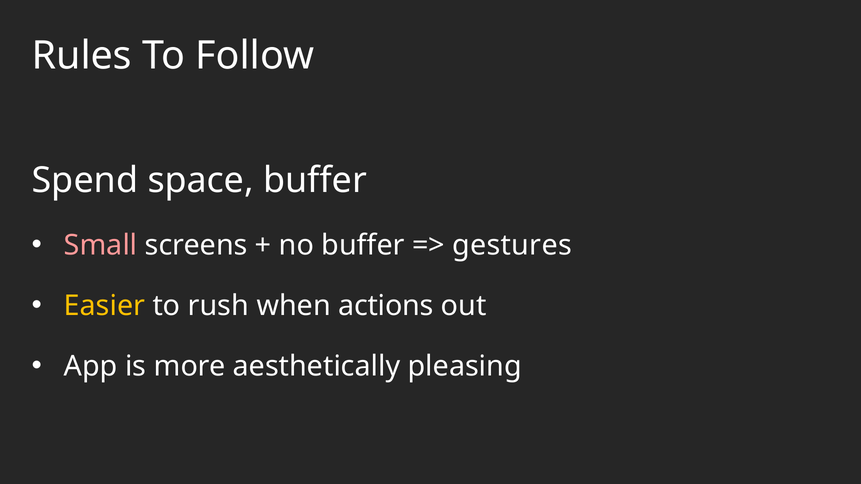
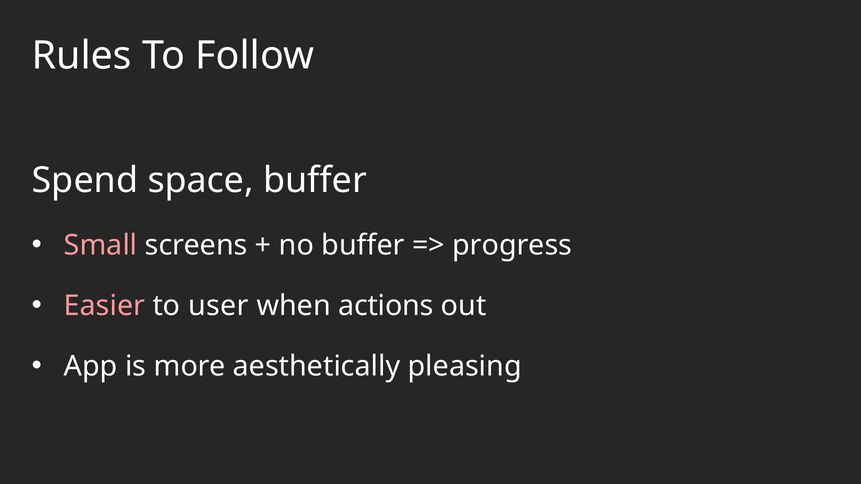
gestures: gestures -> progress (512, 245)
Easier colour: yellow -> pink (105, 306)
rush: rush -> user (218, 306)
